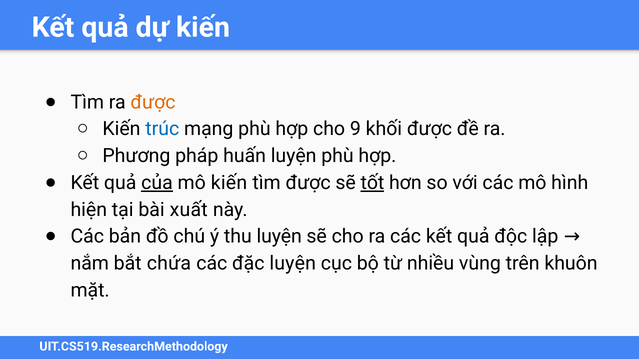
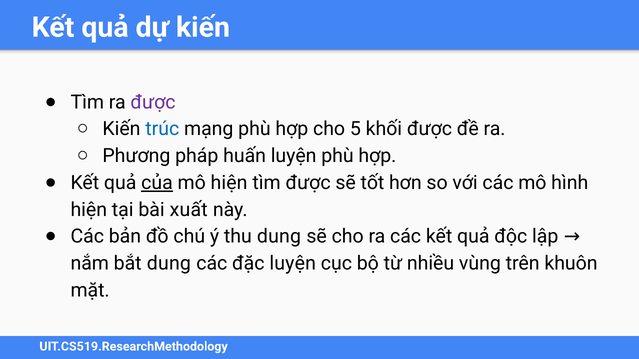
được colour: orange -> purple (153, 102)
9: 9 -> 5 (355, 129)
mô kiến: kiến -> hiện (229, 183)
tốt underline: present -> none (372, 183)
thu luyện: luyện -> dung (279, 237)
bắt chứa: chứa -> dung (169, 264)
